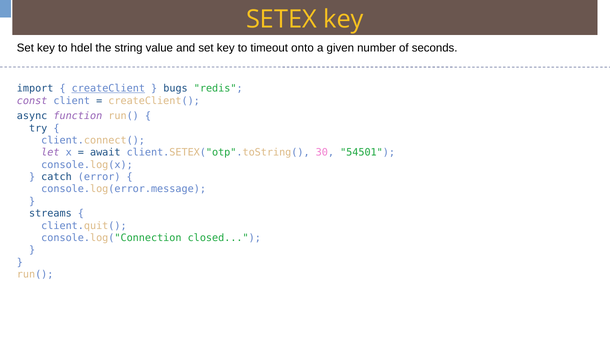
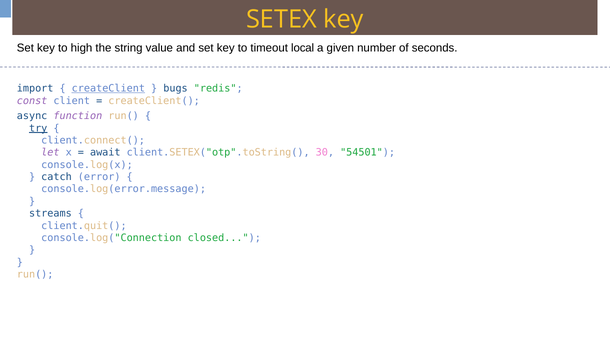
hdel: hdel -> high (82, 48)
onto: onto -> local (303, 48)
try underline: none -> present (38, 128)
